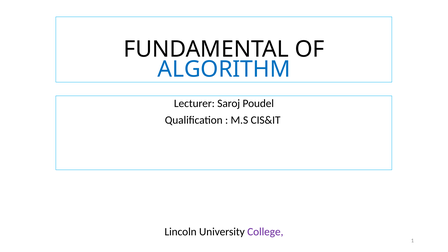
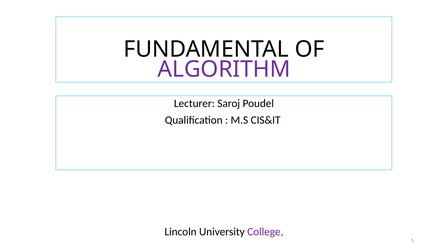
ALGORITHM colour: blue -> purple (224, 69)
